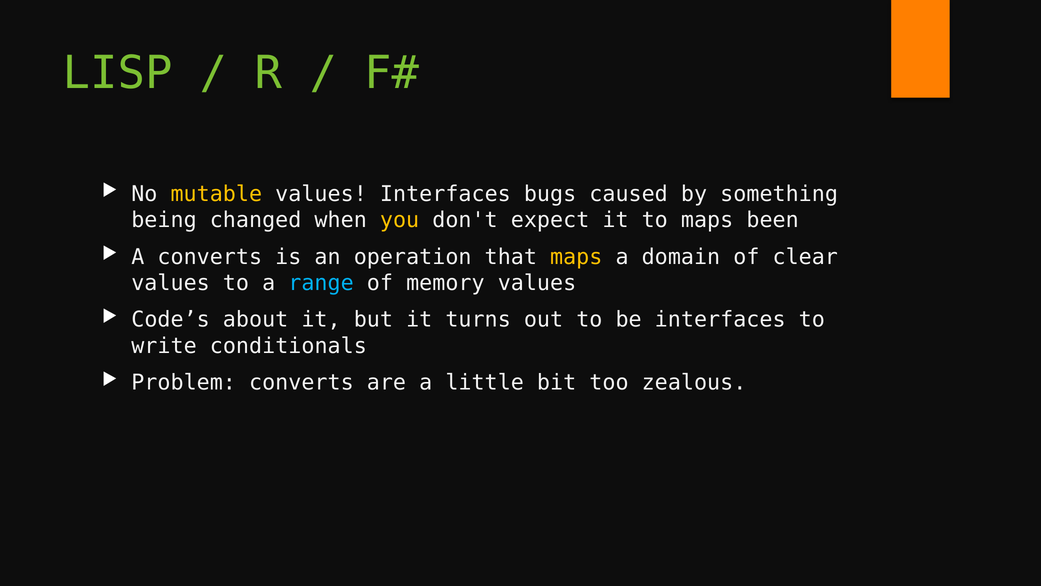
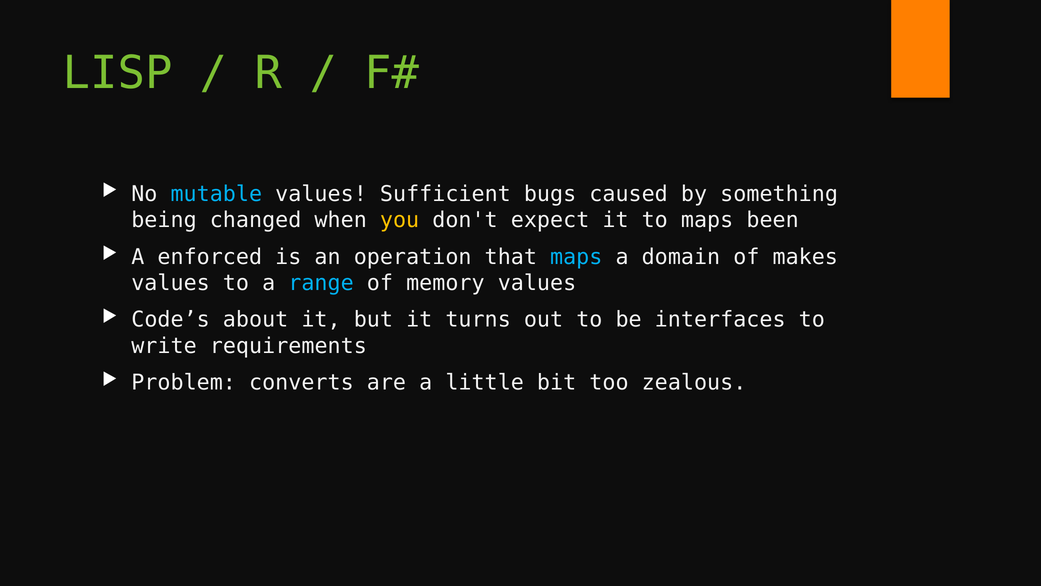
mutable colour: yellow -> light blue (216, 194)
values Interfaces: Interfaces -> Sufficient (445, 194)
A converts: converts -> enforced (210, 257)
maps colour: yellow -> light blue (576, 257)
clear: clear -> makes (805, 257)
conditionals: conditionals -> requirements (288, 346)
